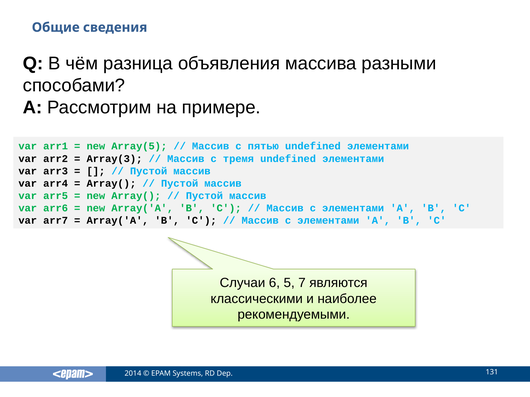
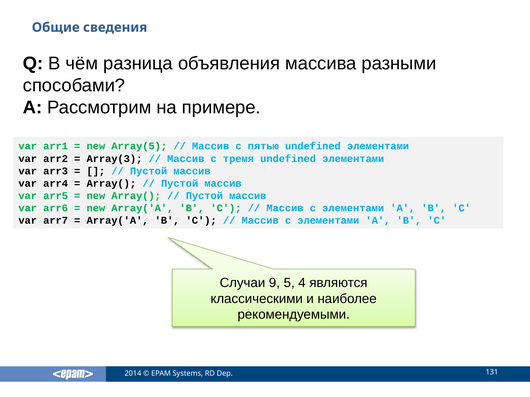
6: 6 -> 9 (274, 283)
7: 7 -> 4 (302, 283)
